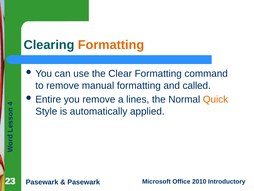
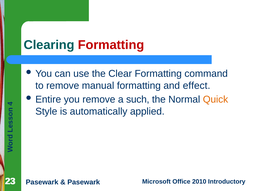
Formatting colour: orange -> red (111, 45)
called: called -> effect (197, 85)
lines: lines -> such (138, 99)
